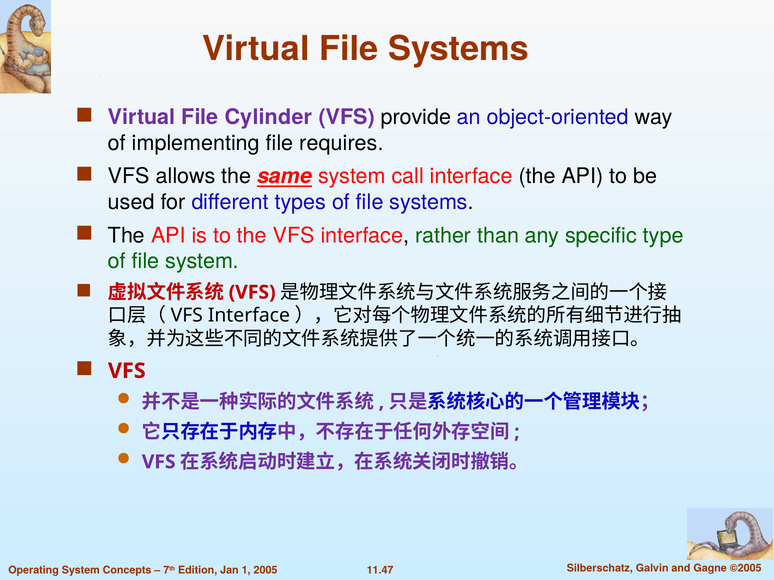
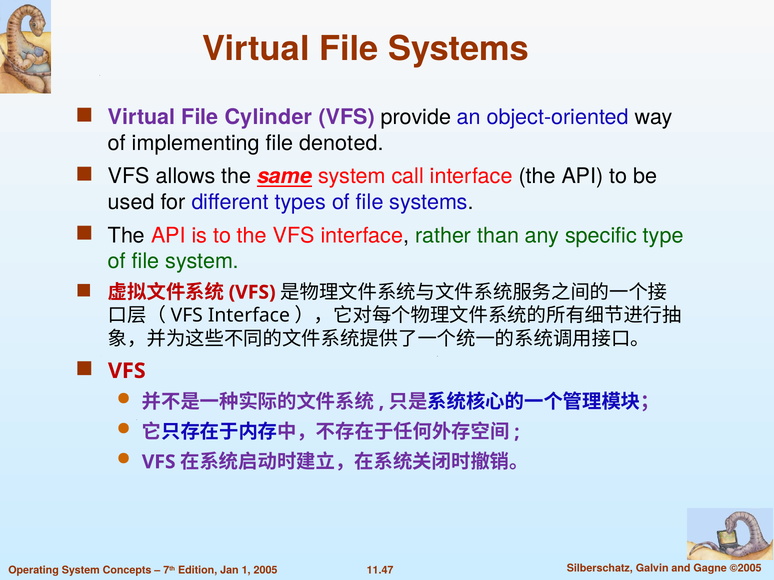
requires: requires -> denoted (341, 143)
